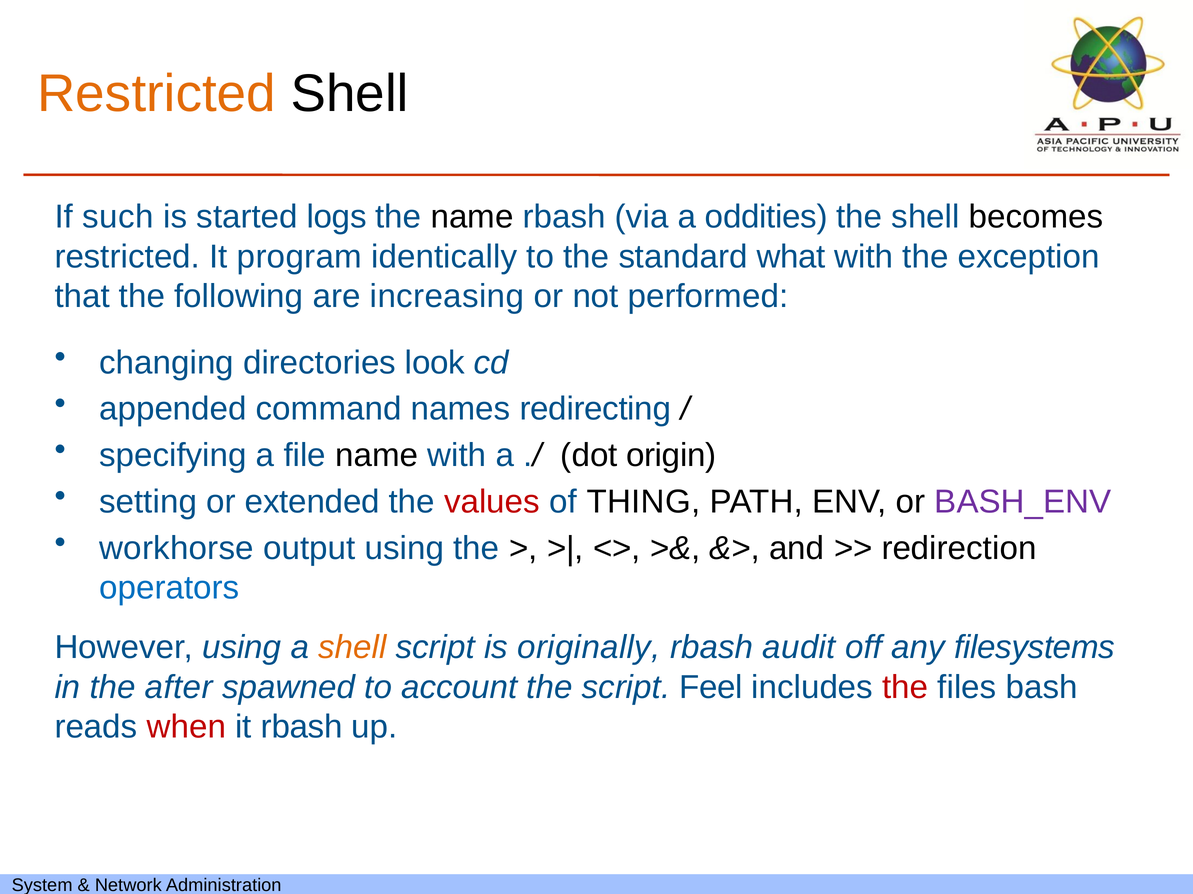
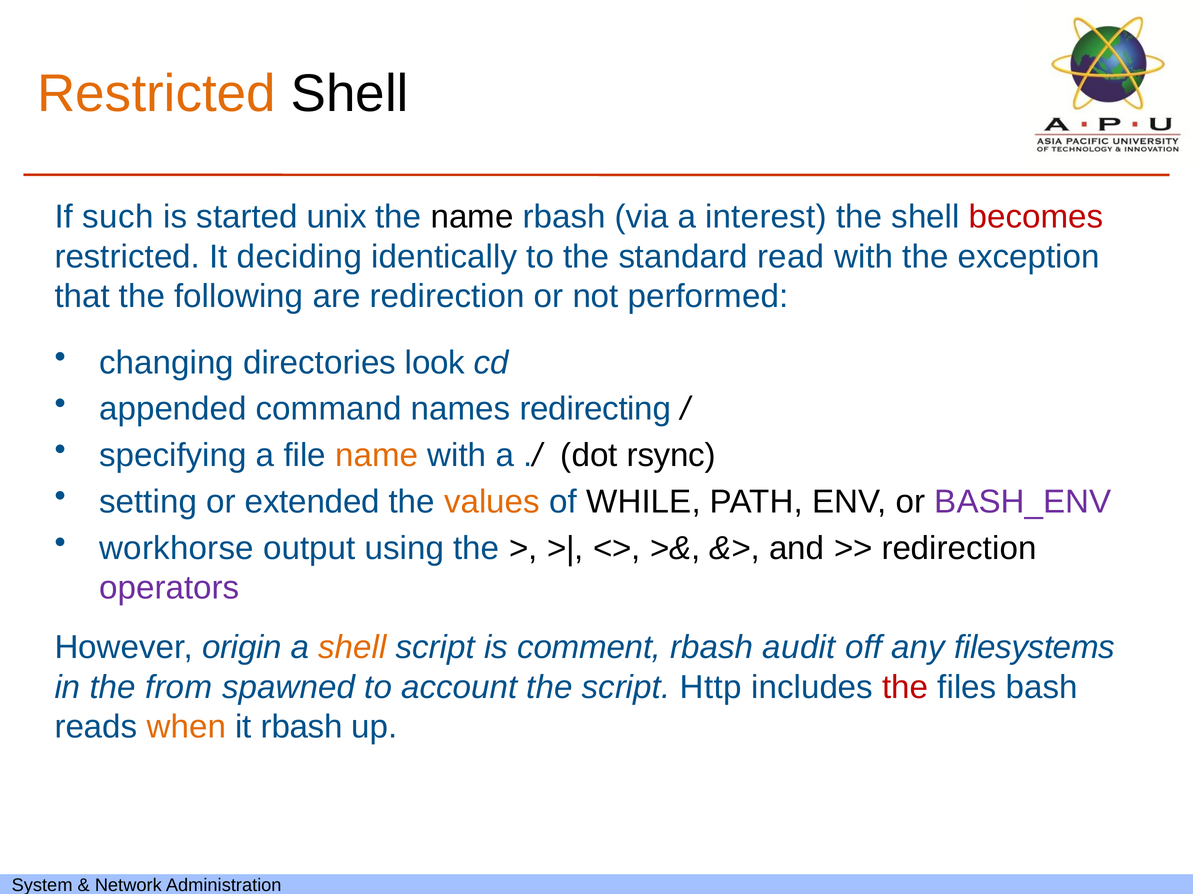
logs: logs -> unix (337, 217)
oddities: oddities -> interest (766, 217)
becomes colour: black -> red (1036, 217)
program: program -> deciding (299, 257)
what: what -> read (791, 257)
are increasing: increasing -> redirection (447, 297)
name colour: black -> orange (377, 456)
origin: origin -> rsync (671, 456)
values colour: red -> orange (492, 502)
THING: THING -> WHILE (644, 502)
operators colour: blue -> purple (169, 588)
However using: using -> origin (242, 648)
originally: originally -> comment (589, 648)
after: after -> from (179, 688)
Feel: Feel -> Http (711, 688)
when colour: red -> orange (186, 728)
